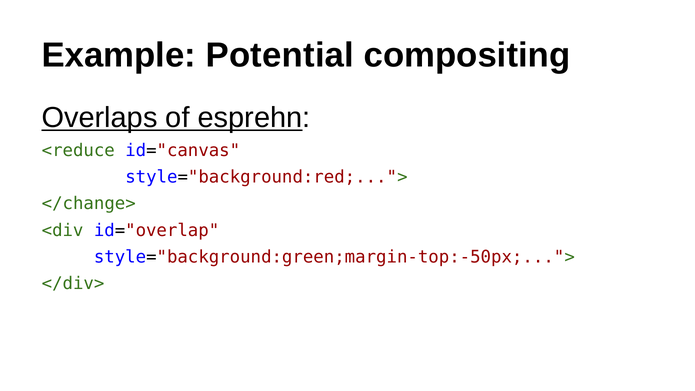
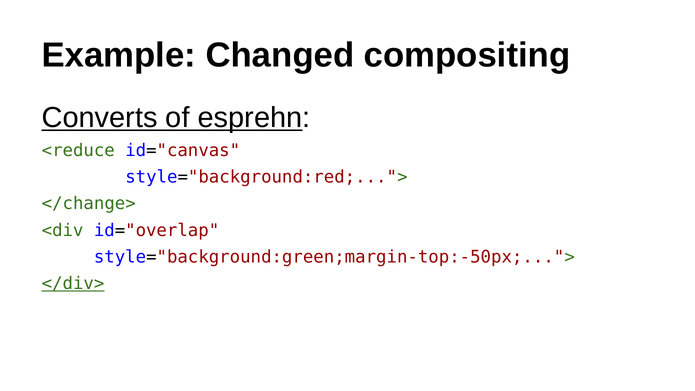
Potential: Potential -> Changed (280, 55)
Overlaps: Overlaps -> Converts (100, 118)
</div> underline: none -> present (73, 284)
